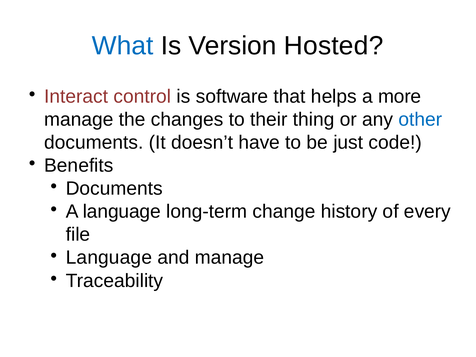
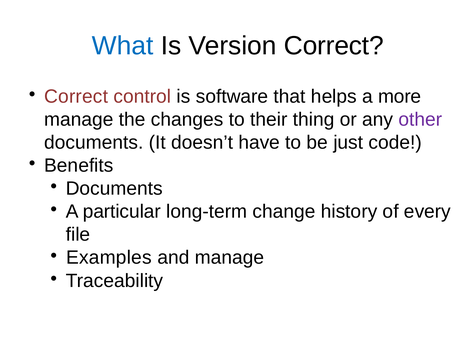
Version Hosted: Hosted -> Correct (334, 46)
Interact: Interact -> Correct (76, 96)
other colour: blue -> purple (420, 119)
A language: language -> particular (122, 212)
Language: Language -> Examples (109, 258)
